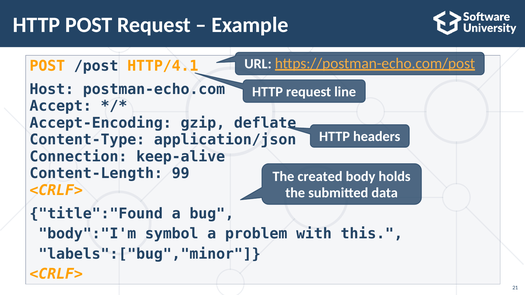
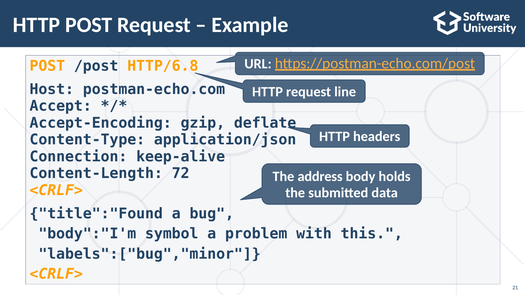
HTTP/4.1: HTTP/4.1 -> HTTP/6.8 (163, 66)
99: 99 -> 72 (181, 174)
created: created -> address (320, 177)
